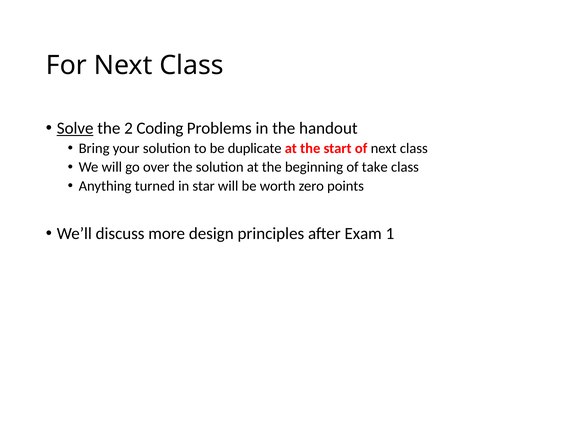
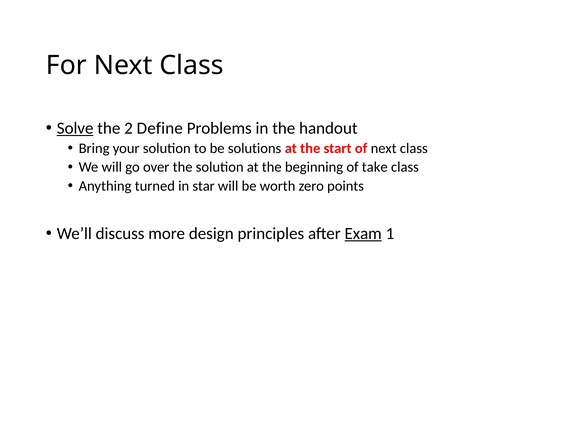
Coding: Coding -> Define (160, 128)
duplicate: duplicate -> solutions (255, 148)
Exam underline: none -> present (363, 234)
